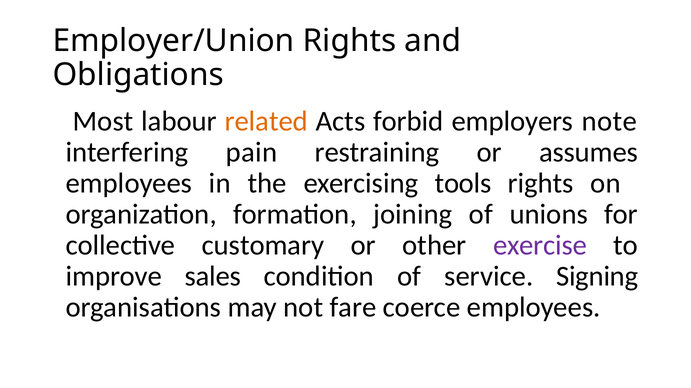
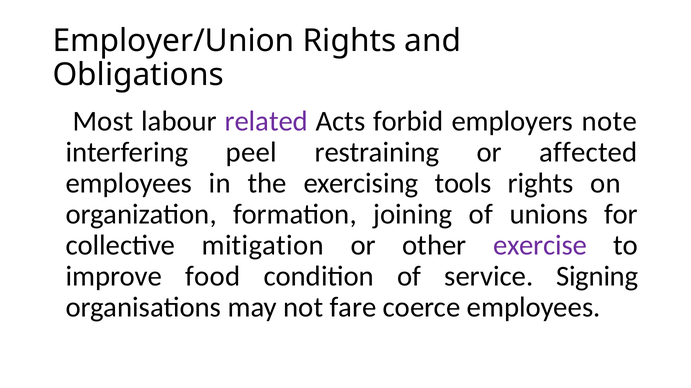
related colour: orange -> purple (266, 121)
pain: pain -> peel (251, 153)
assumes: assumes -> affected (588, 153)
customary: customary -> mitigation (263, 246)
sales: sales -> food (213, 277)
